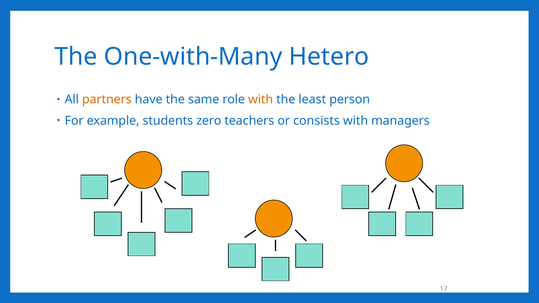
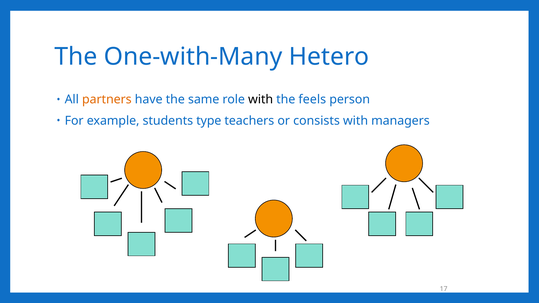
with colour: orange -> black (261, 100)
least: least -> feels (312, 100)
zero: zero -> type (209, 121)
